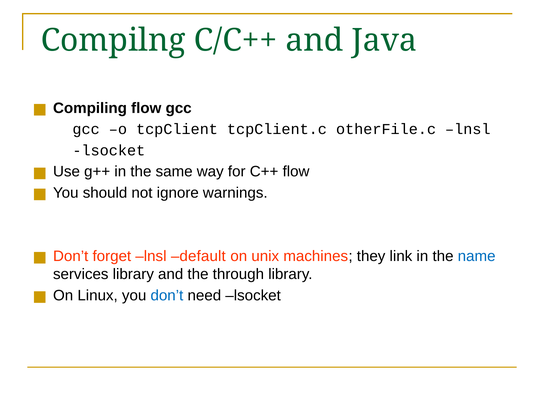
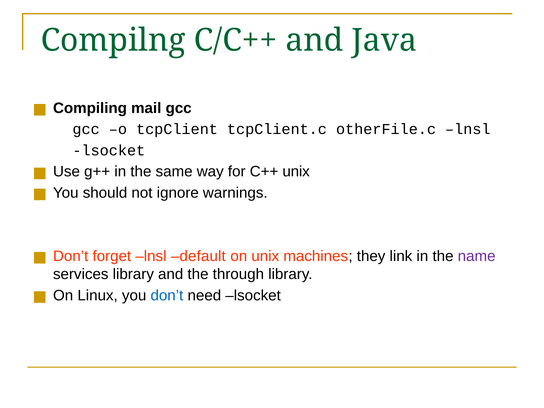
Compiling flow: flow -> mail (146, 108)
C++ flow: flow -> unix (296, 172)
name colour: blue -> purple (477, 256)
